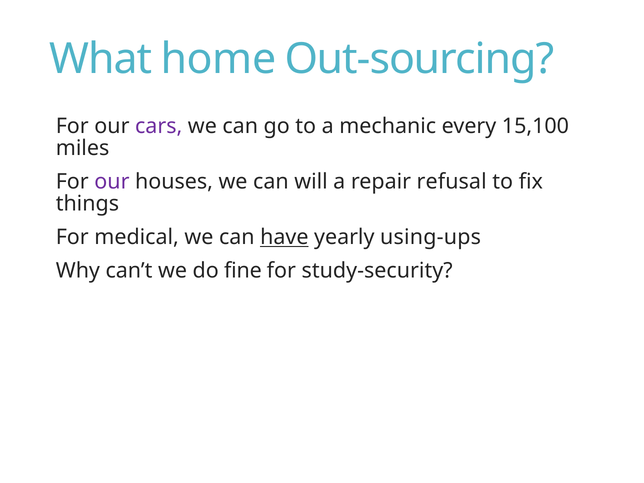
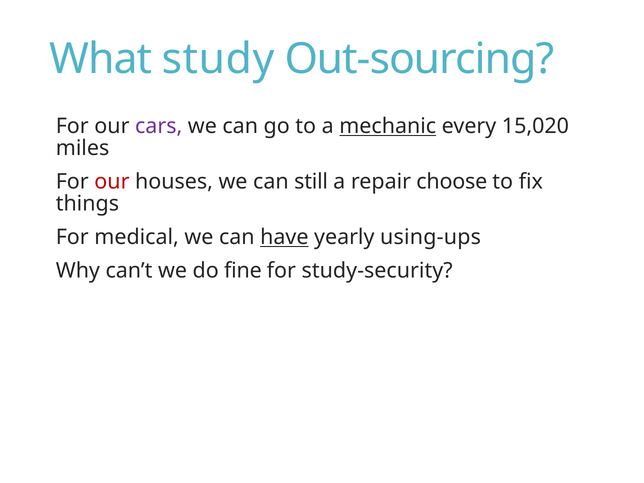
home: home -> study (218, 59)
mechanic underline: none -> present (388, 126)
15,100: 15,100 -> 15,020 (535, 126)
our colour: purple -> red (112, 182)
will: will -> still (311, 182)
refusal: refusal -> choose (452, 182)
